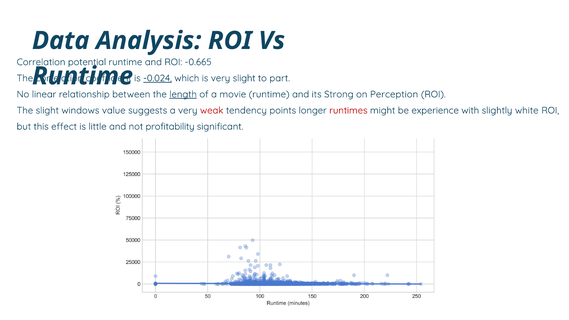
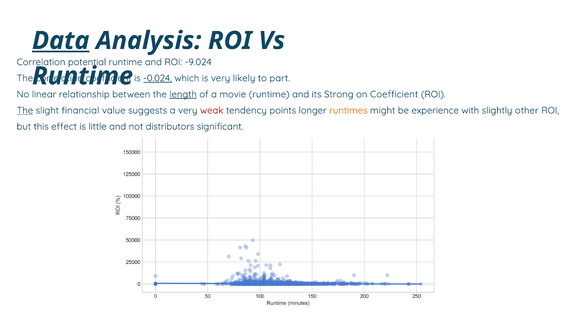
Data underline: none -> present (61, 41)
-0.665: -0.665 -> -9.024 (198, 62)
very slight: slight -> likely (244, 78)
on Perception: Perception -> Coefficient (394, 94)
The underline: none -> present (25, 110)
windows: windows -> financial (80, 110)
runtimes colour: red -> orange (348, 110)
white: white -> other (527, 110)
profitability: profitability -> distributors (170, 127)
